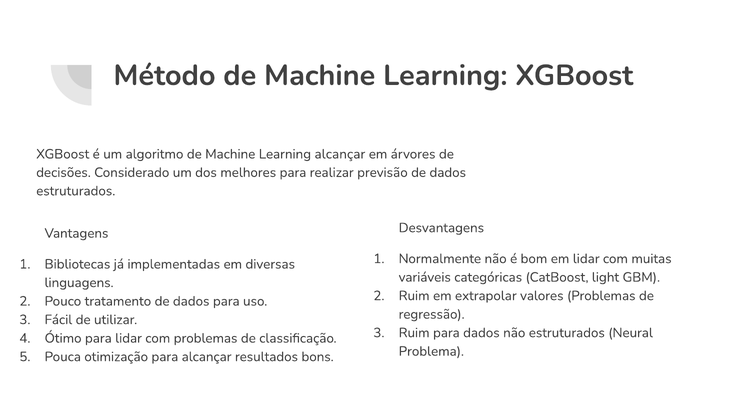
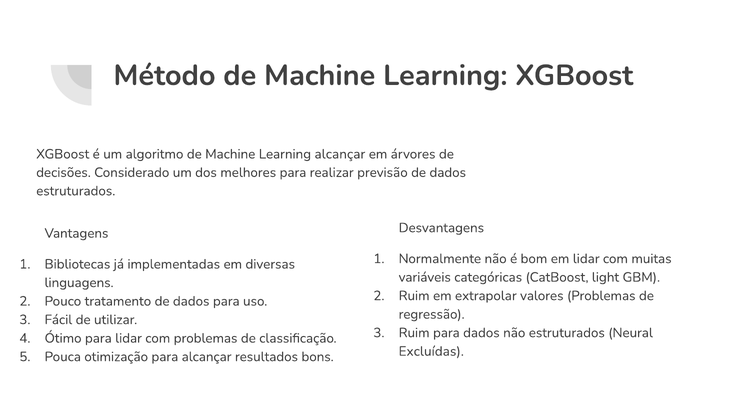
Problema: Problema -> Excluídas (431, 351)
